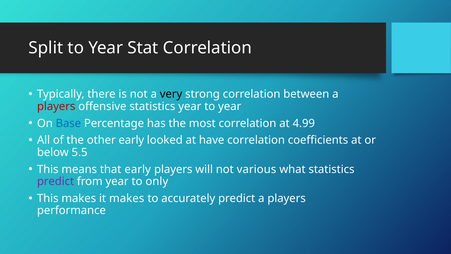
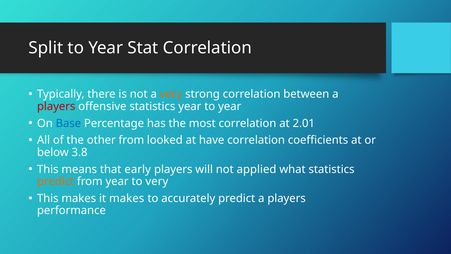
very colour: black -> orange (171, 94)
4.99: 4.99 -> 2.01 (304, 123)
other early: early -> from (131, 140)
5.5: 5.5 -> 3.8 (80, 152)
various: various -> applied (257, 169)
predict colour: purple -> orange (56, 181)
to only: only -> very (157, 181)
